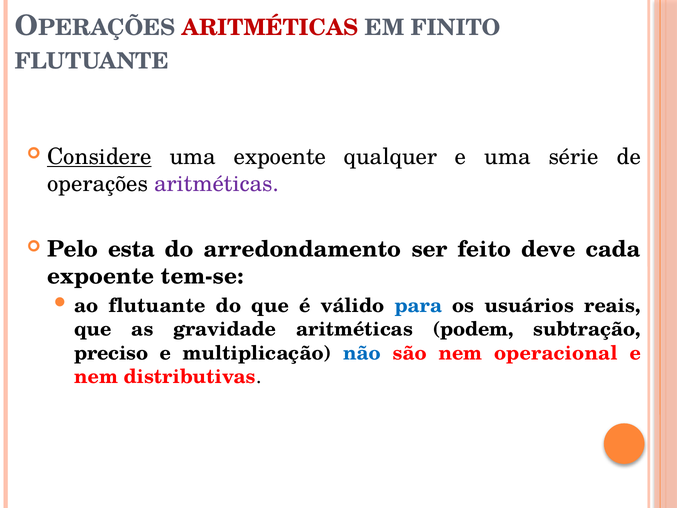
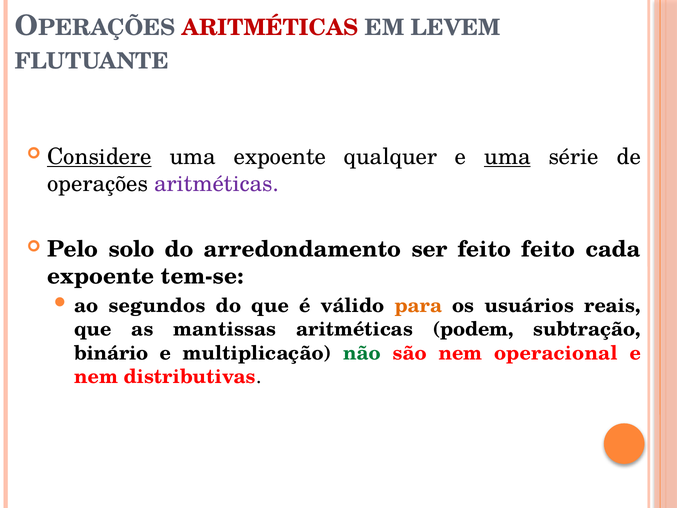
FINITO: FINITO -> LEVEM (456, 28)
uma underline: none -> present (507, 157)
esta: esta -> solo (132, 249)
feito deve: deve -> feito (548, 249)
ao flutuante: flutuante -> segundos (157, 305)
para colour: blue -> orange (418, 305)
gravidade: gravidade -> mantissas (225, 329)
preciso: preciso -> binário (111, 353)
não colour: blue -> green (362, 353)
